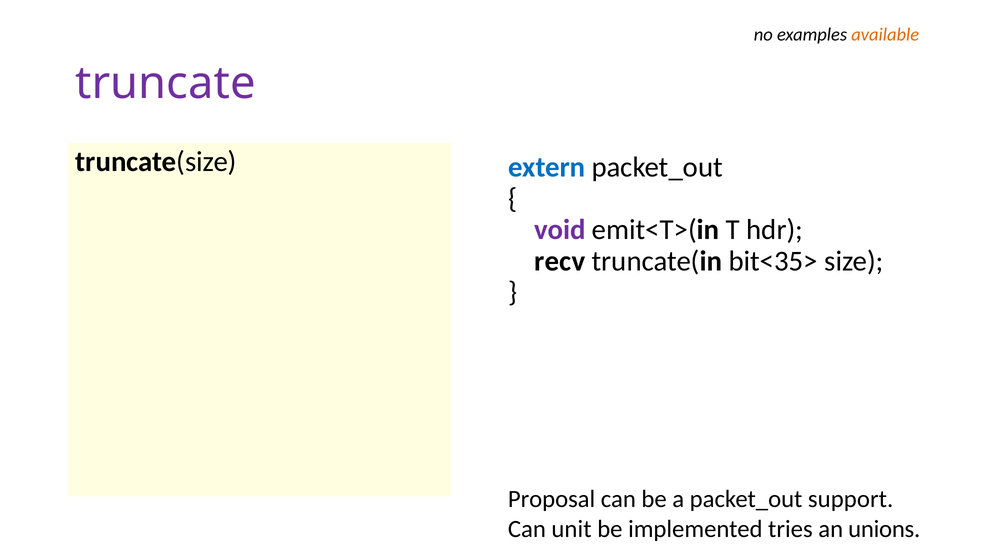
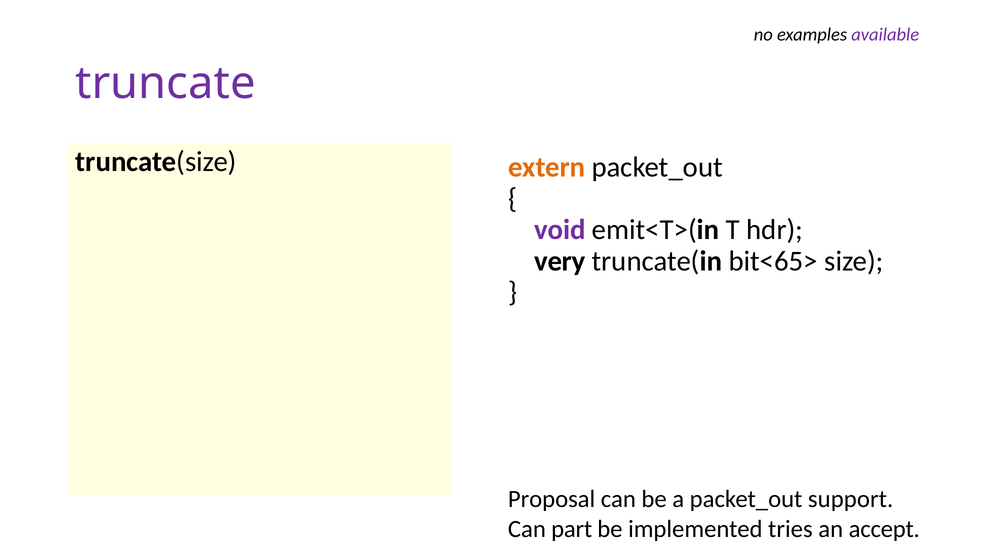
available colour: orange -> purple (885, 35)
extern colour: blue -> orange (547, 167)
recv: recv -> very (560, 261)
bit<35>: bit<35> -> bit<65> (773, 261)
unit: unit -> part (572, 528)
unions: unions -> accept (884, 528)
